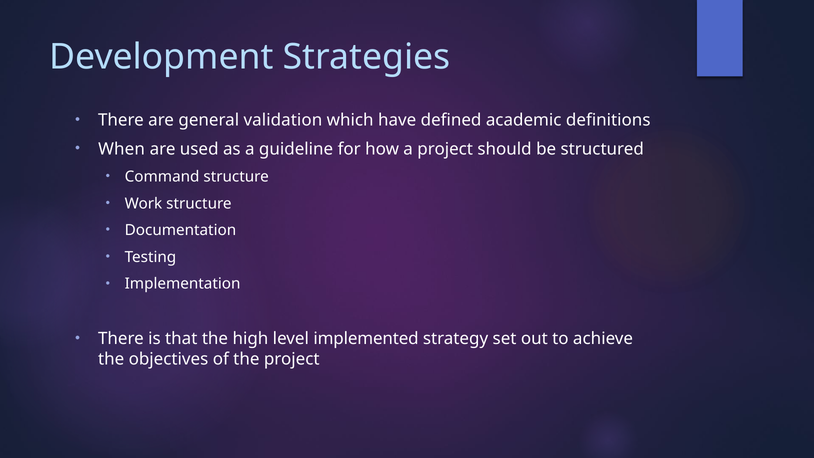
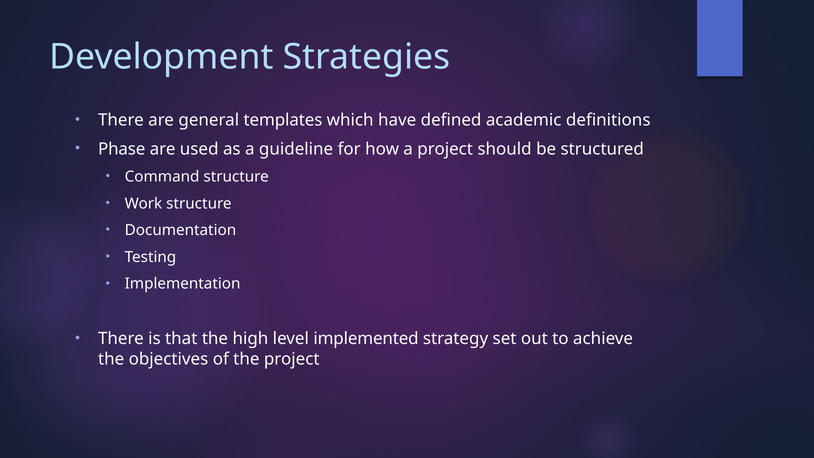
validation: validation -> templates (283, 120)
When: When -> Phase (122, 149)
